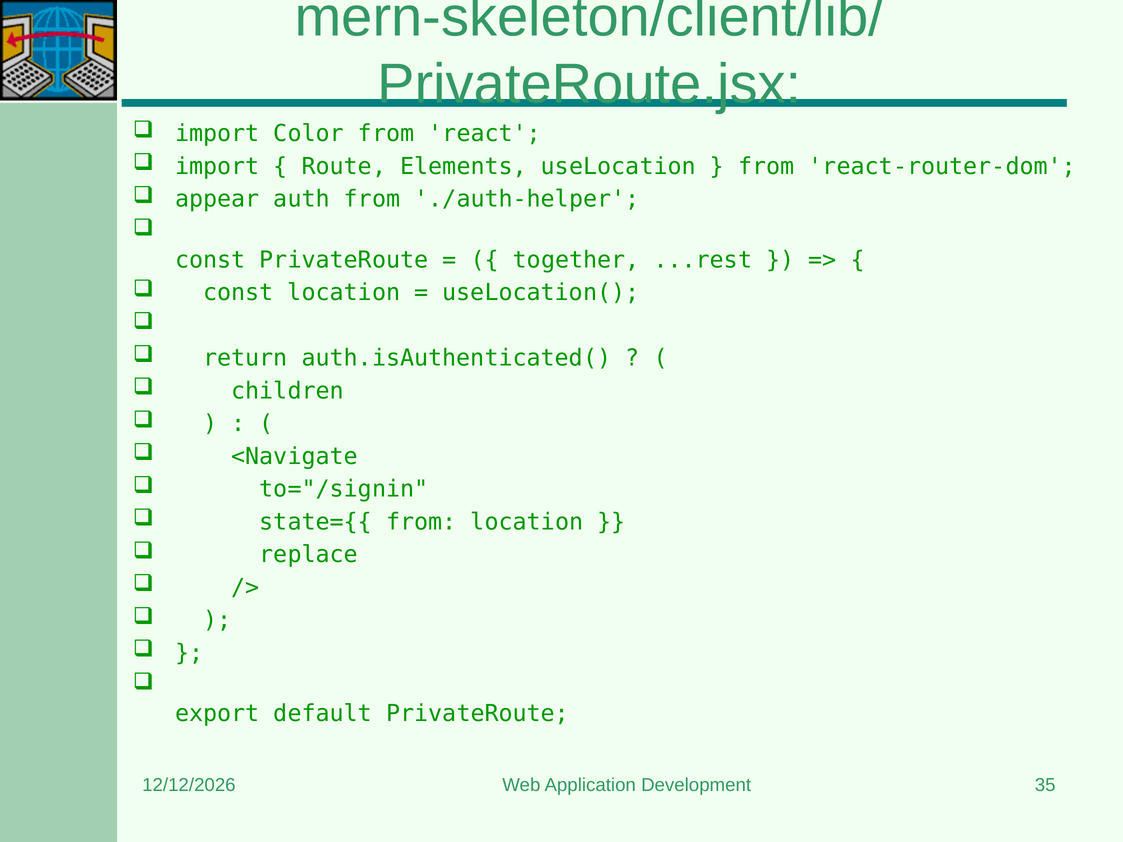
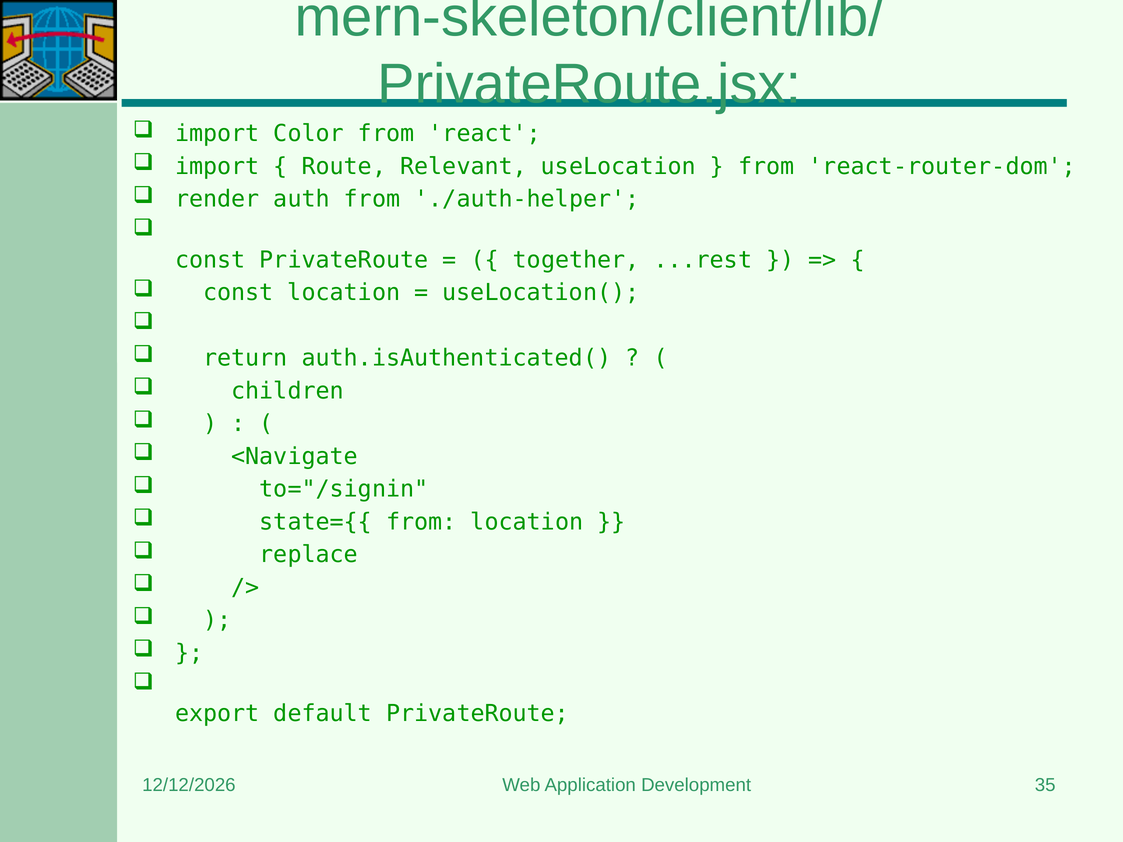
Elements: Elements -> Relevant (464, 166)
appear: appear -> render (217, 199)
